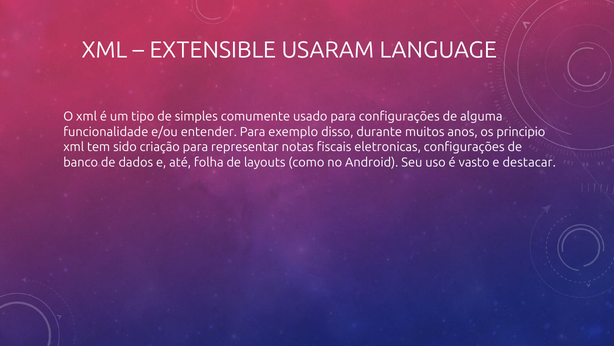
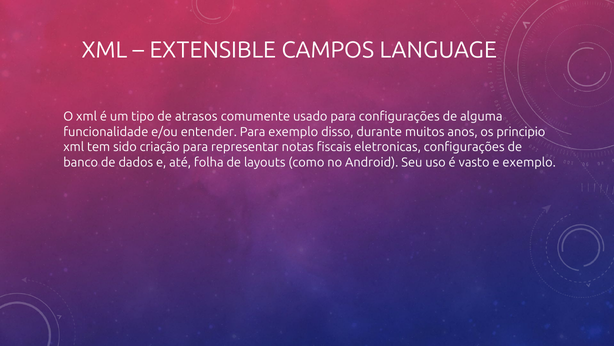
USARAM: USARAM -> CAMPOS (328, 50)
simples: simples -> atrasos (196, 116)
e destacar: destacar -> exemplo (529, 162)
